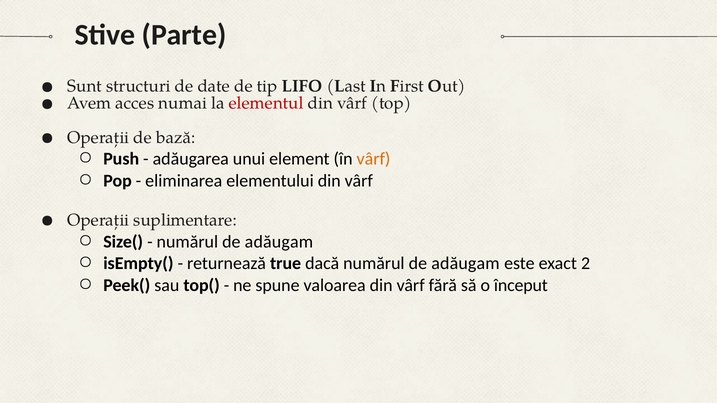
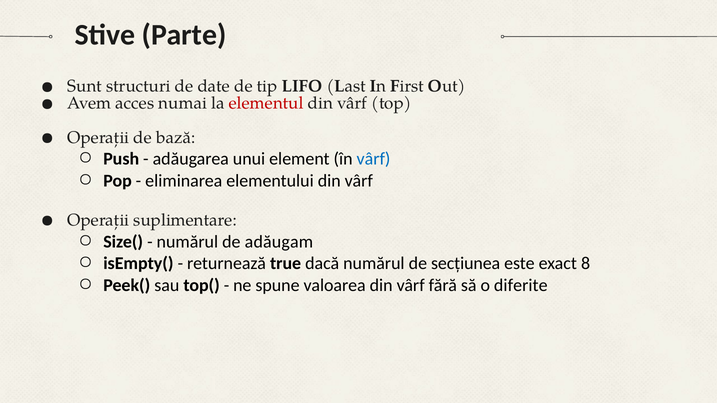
vârf colour: orange -> blue (374, 159)
dacă numărul de adăugam: adăugam -> secțiunea (466, 264)
2: 2 -> 8 (586, 264)
început: început -> diferite (521, 286)
